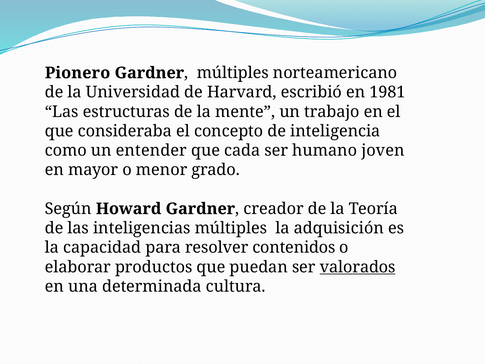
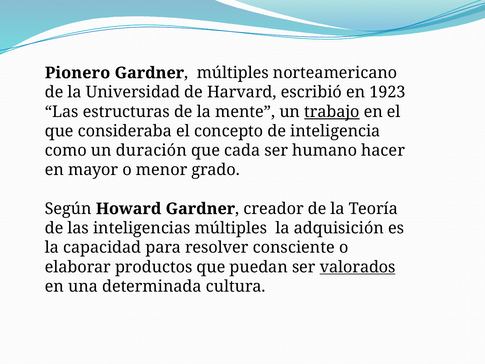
1981: 1981 -> 1923 (387, 92)
trabajo underline: none -> present (332, 112)
entender: entender -> duración (151, 150)
joven: joven -> hacer (383, 150)
contenidos: contenidos -> consciente (294, 247)
